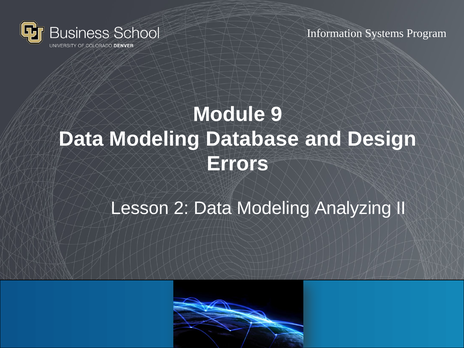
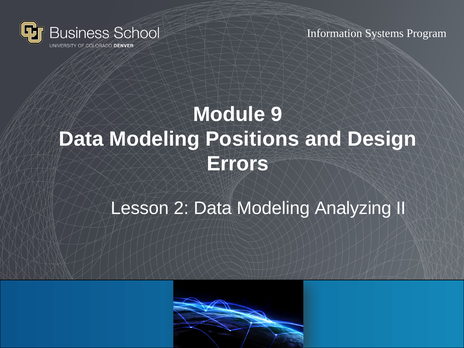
Database: Database -> Positions (252, 139)
